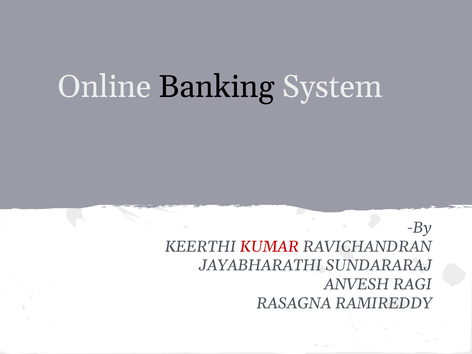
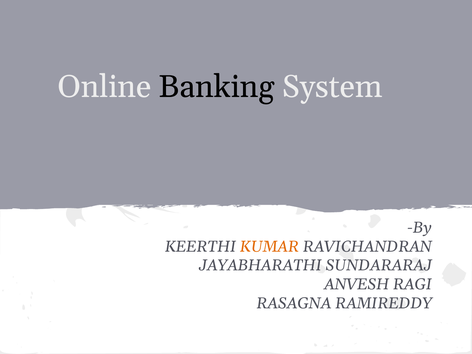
KUMAR colour: red -> orange (269, 247)
